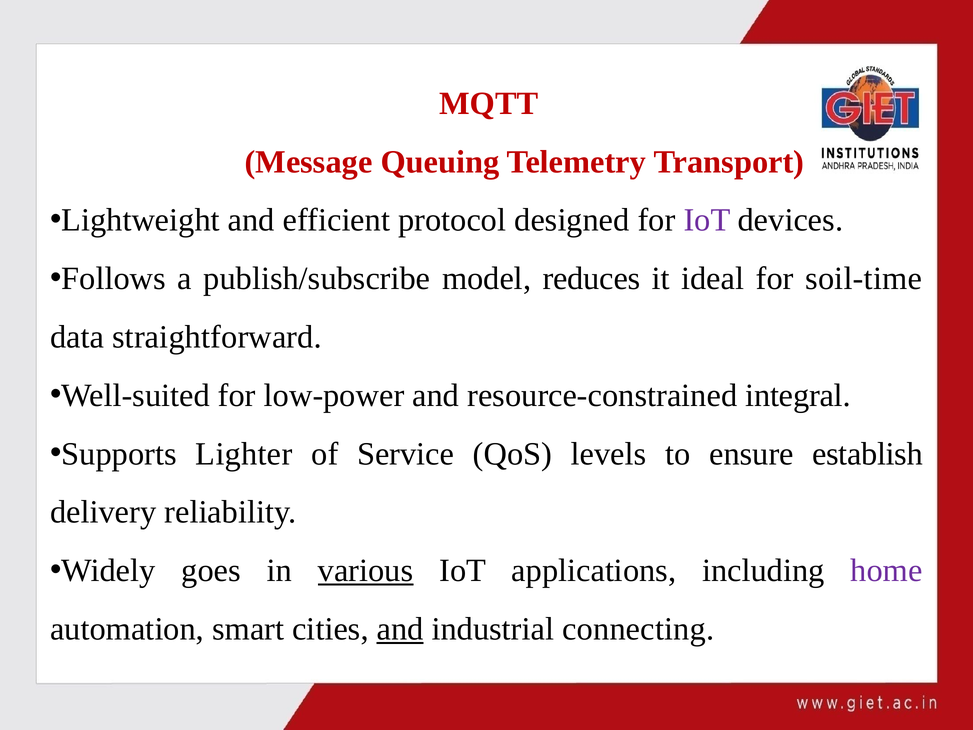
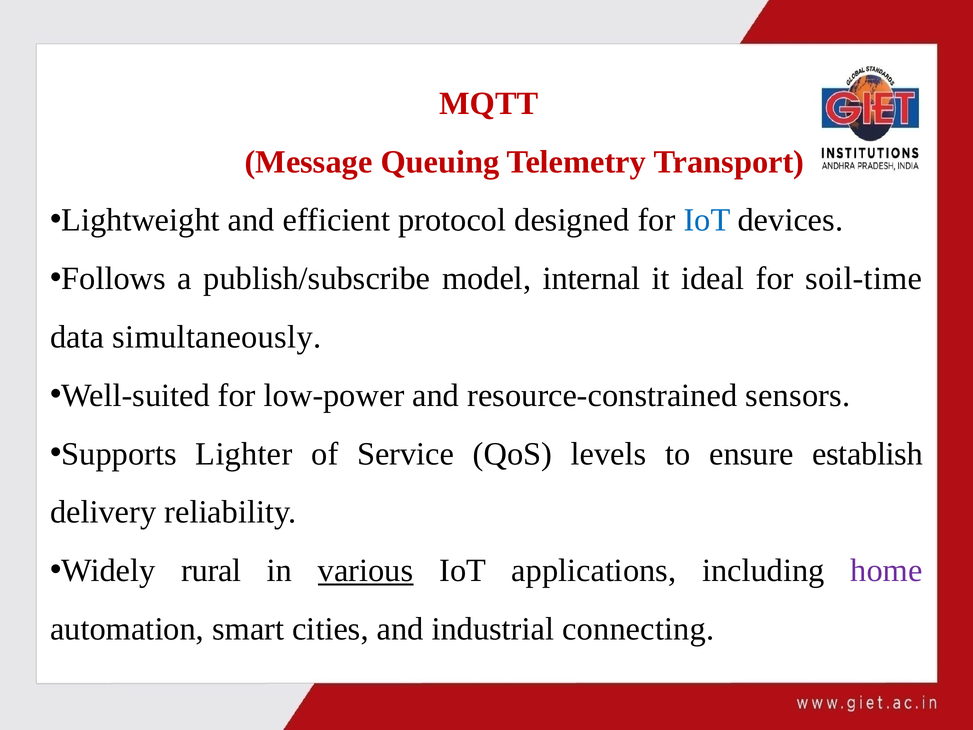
IoT colour: purple -> blue (707, 220)
reduces: reduces -> internal (592, 279)
straightforward: straightforward -> simultaneously (217, 337)
integral: integral -> sensors (798, 395)
goes: goes -> rural (211, 570)
and underline: present -> none (400, 629)
